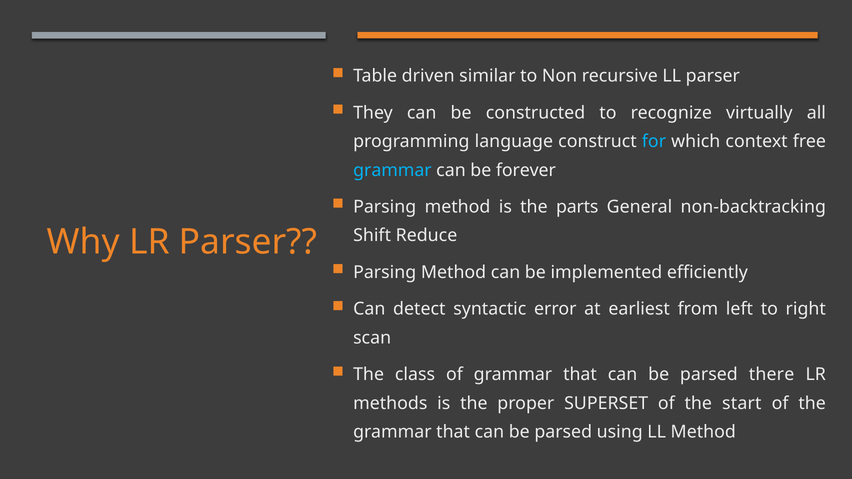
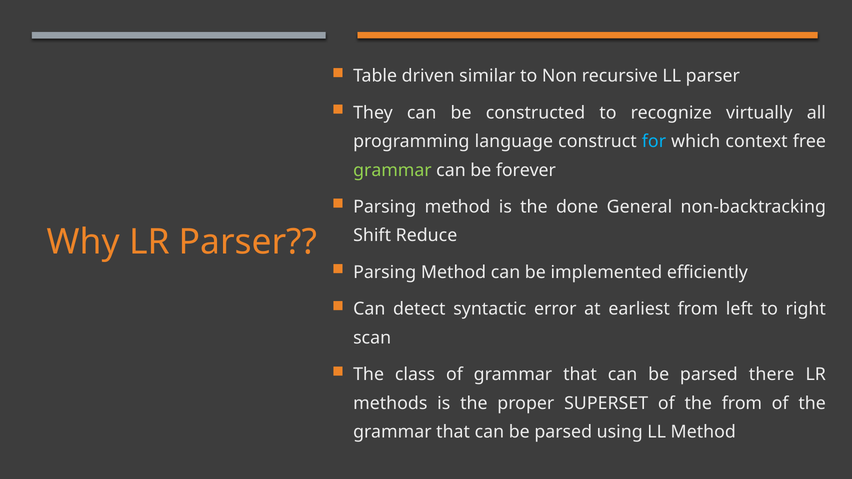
grammar colour: light blue -> light green (392, 170)
parts: parts -> done (577, 207)
the start: start -> from (742, 403)
